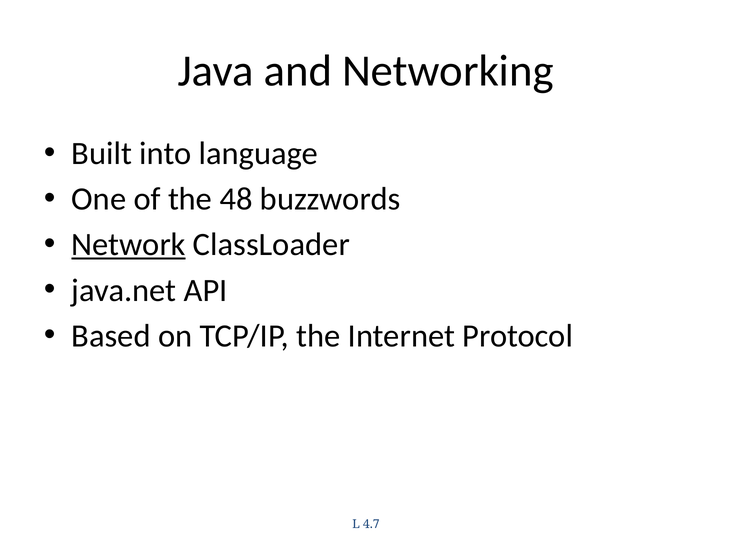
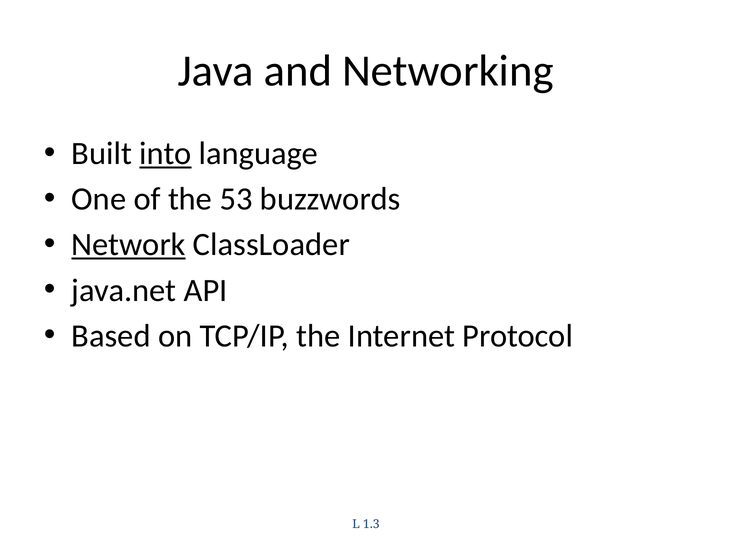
into underline: none -> present (165, 154)
48: 48 -> 53 (236, 199)
4.7: 4.7 -> 1.3 (371, 524)
